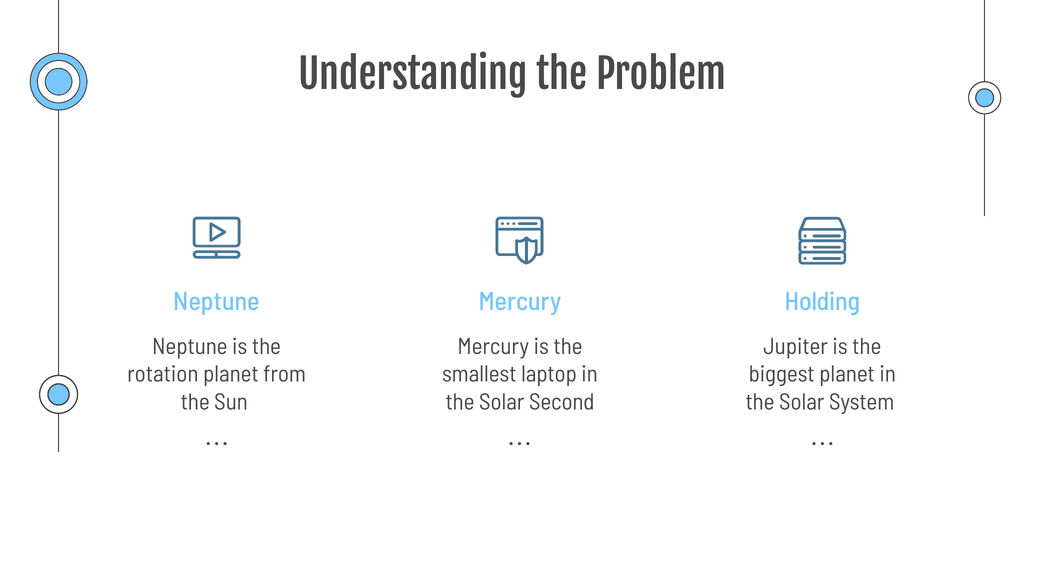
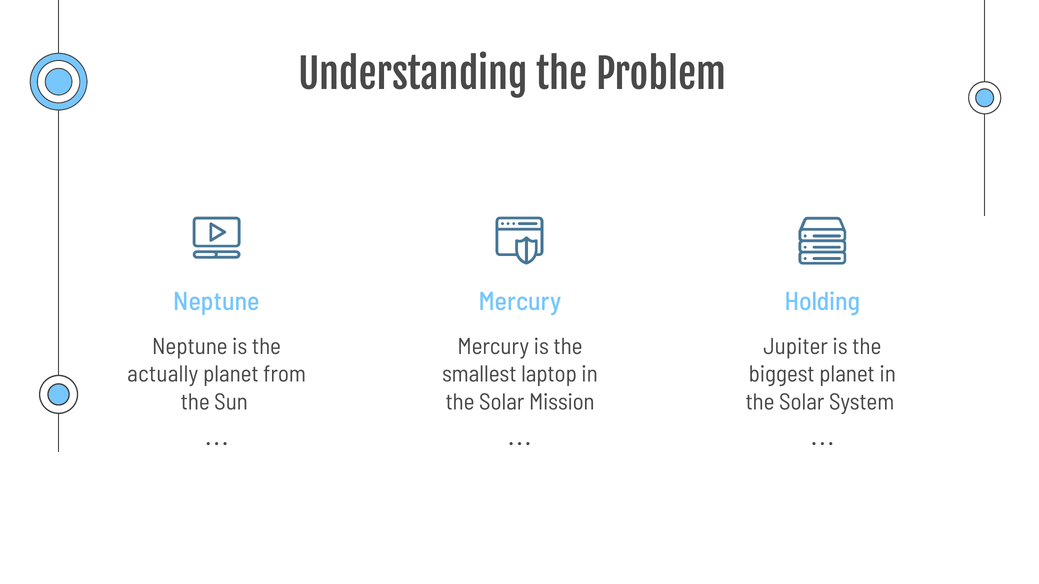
rotation: rotation -> actually (163, 375)
Second: Second -> Mission (562, 402)
